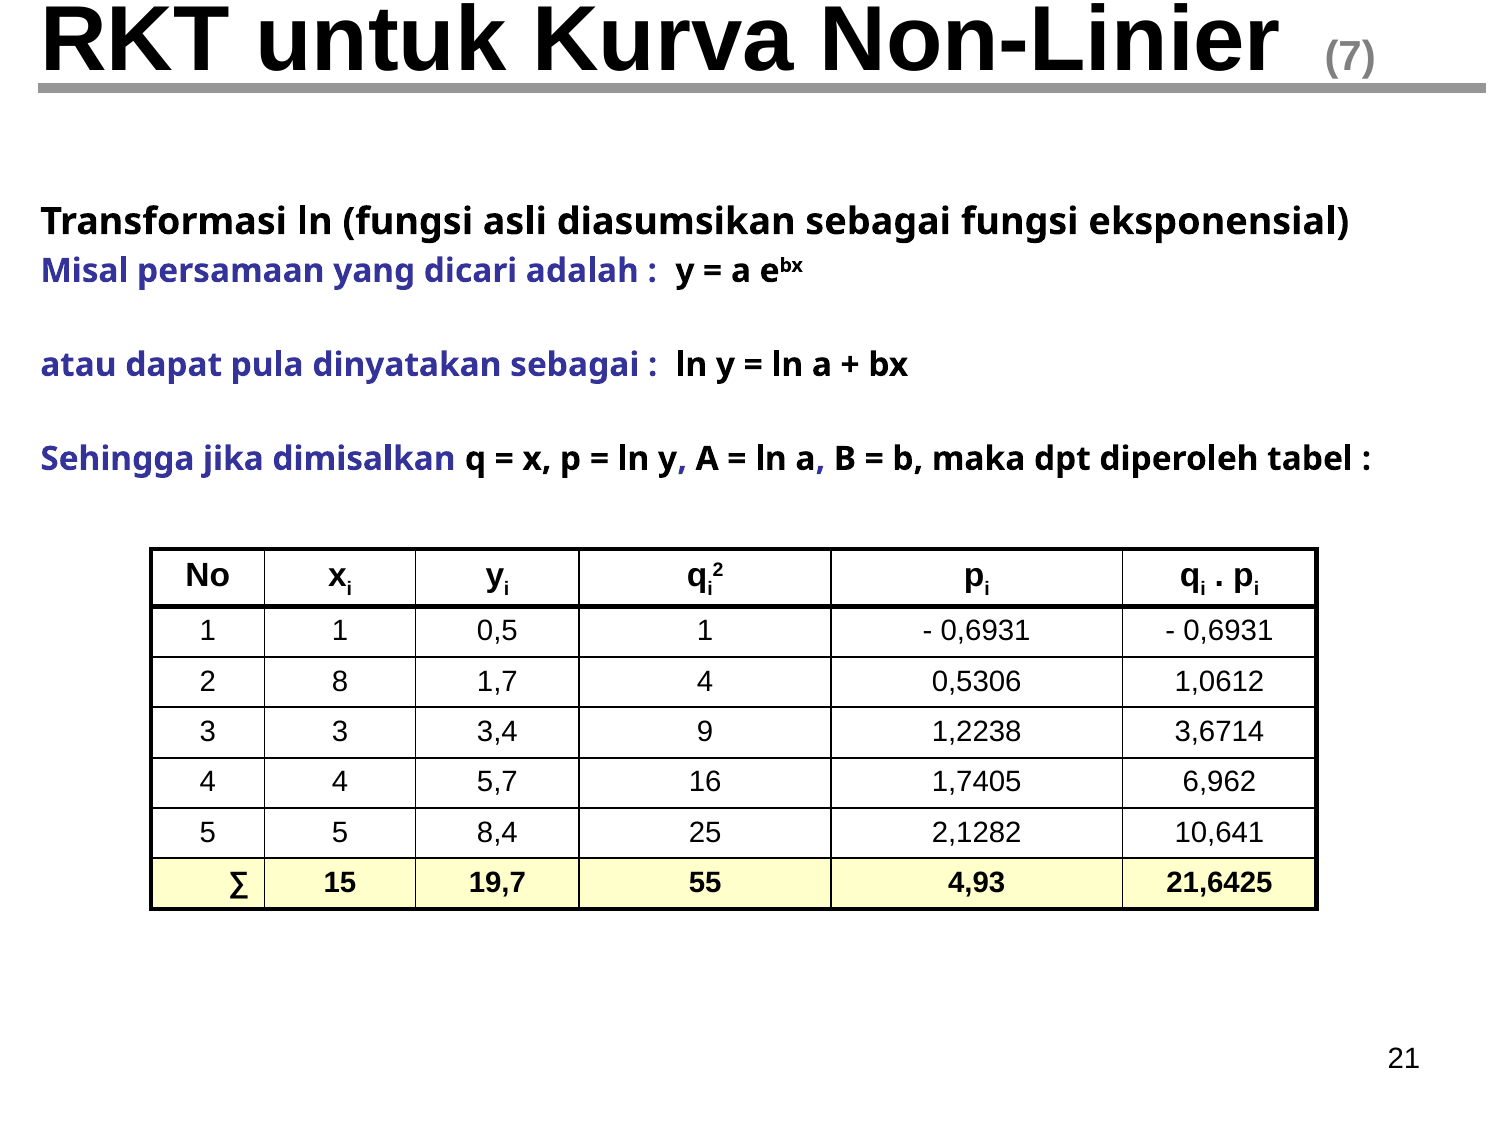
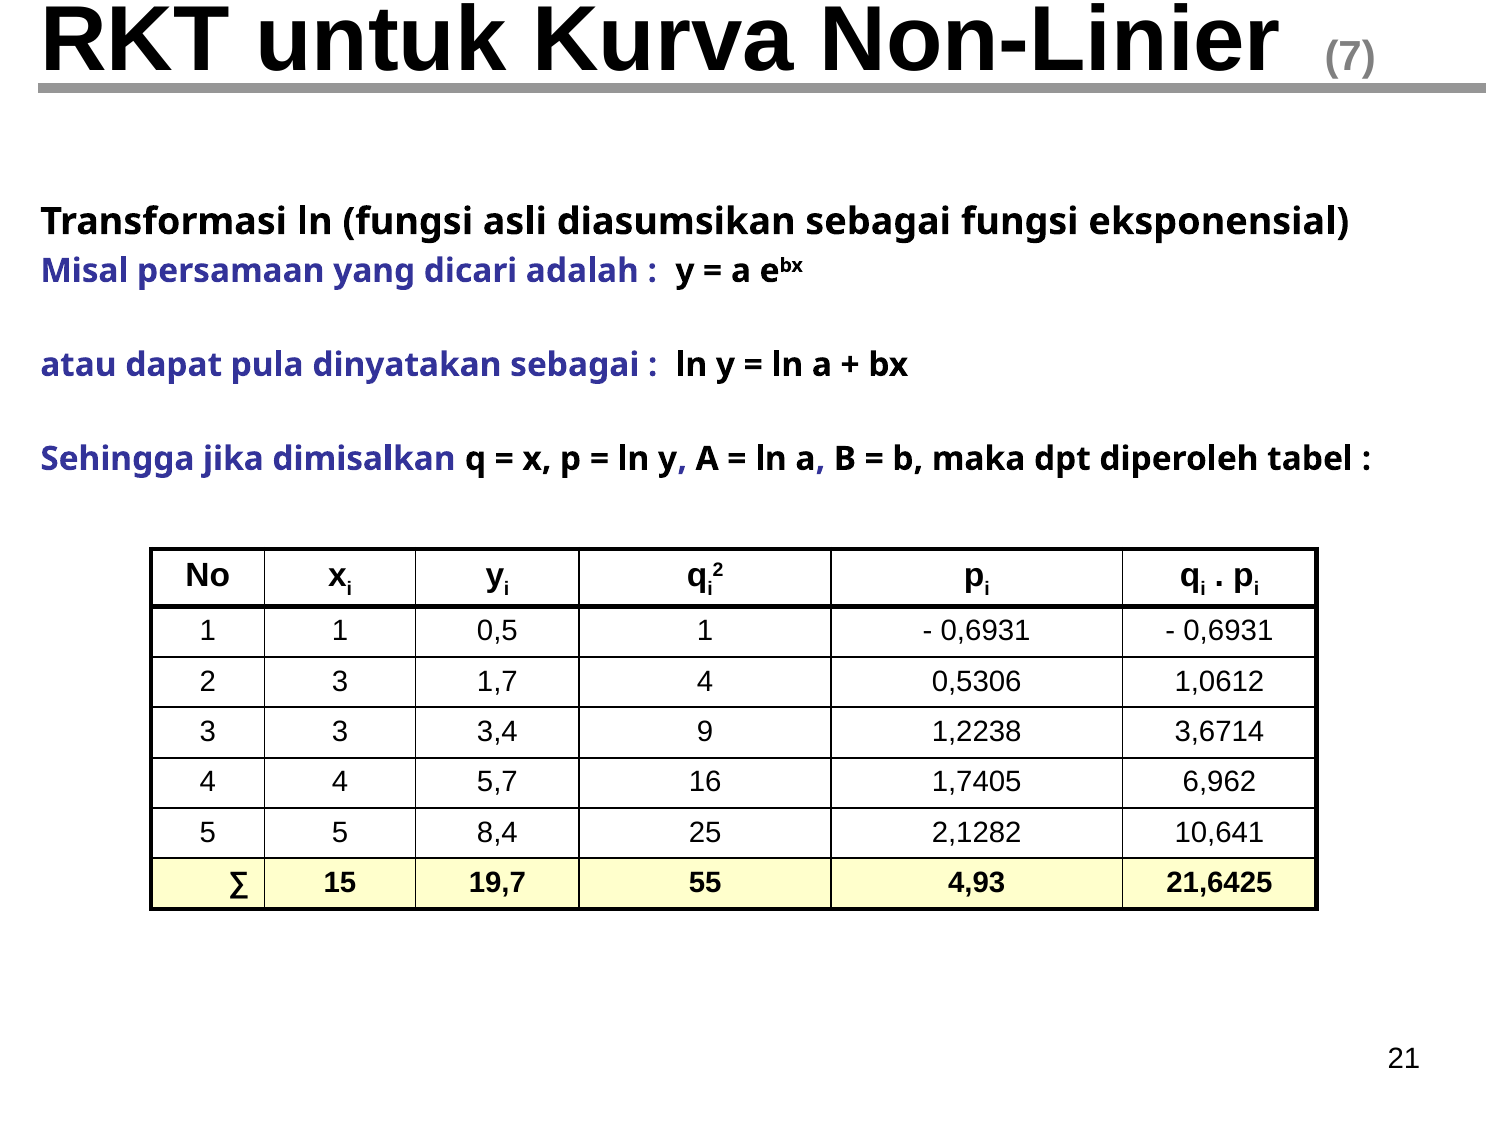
2 8: 8 -> 3 (340, 682)
